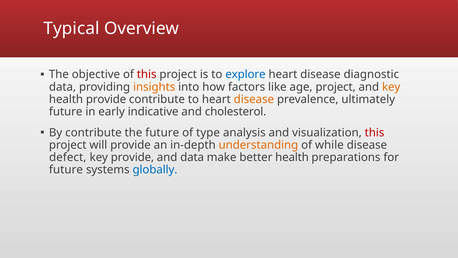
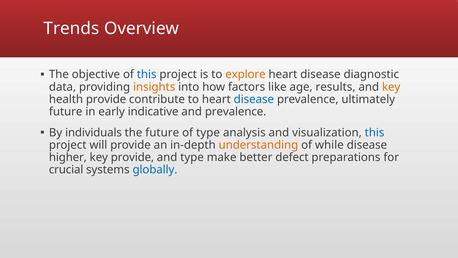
Typical: Typical -> Trends (72, 29)
this colour: red -> blue (147, 74)
explore colour: blue -> orange (245, 74)
age project: project -> results (336, 87)
disease colour: orange -> blue (254, 99)
and cholesterol: cholesterol -> prevalence (236, 112)
By contribute: contribute -> individuals (94, 132)
this colour: red -> blue (375, 132)
defect: defect -> higher (68, 157)
and data: data -> type (192, 157)
better health: health -> defect (292, 157)
future: future -> crucial (66, 170)
